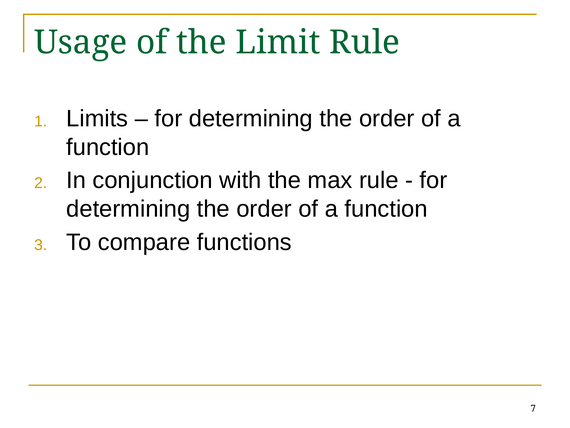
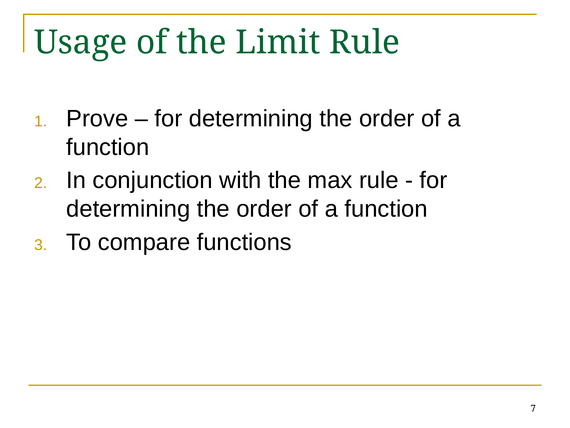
Limits: Limits -> Prove (97, 119)
